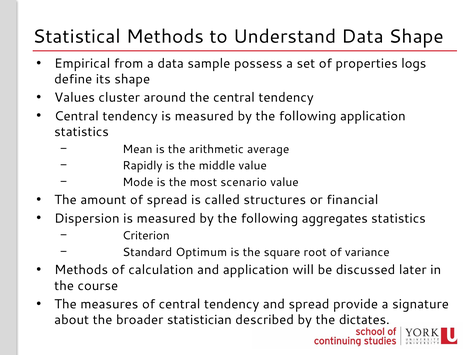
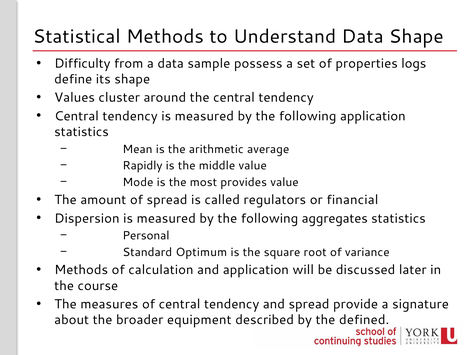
Empirical: Empirical -> Difficulty (82, 64)
scenario: scenario -> provides (244, 182)
structures: structures -> regulators (275, 200)
Criterion: Criterion -> Personal (146, 236)
statistician: statistician -> equipment (199, 320)
dictates: dictates -> defined (364, 320)
